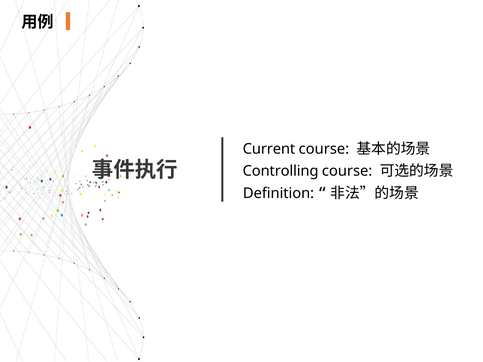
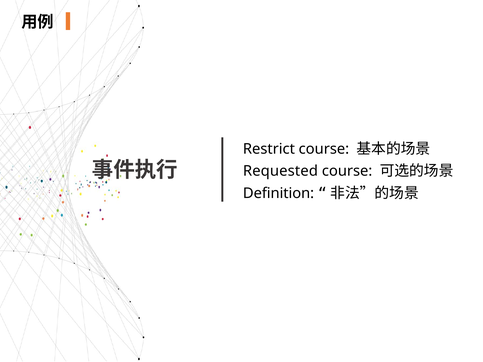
Current: Current -> Restrict (269, 149)
Controlling: Controlling -> Requested (280, 171)
